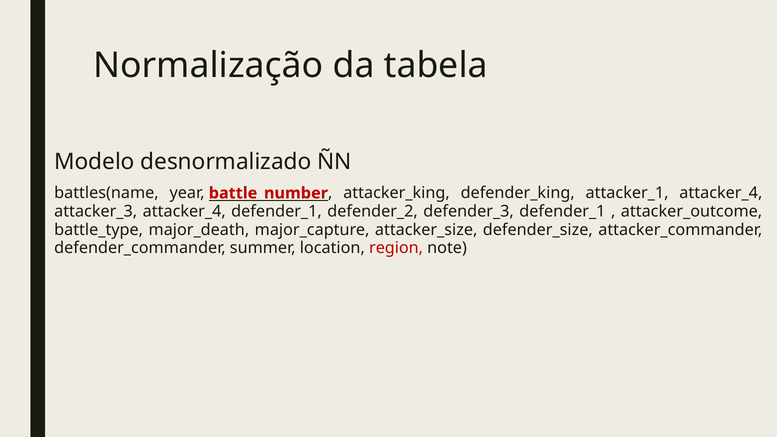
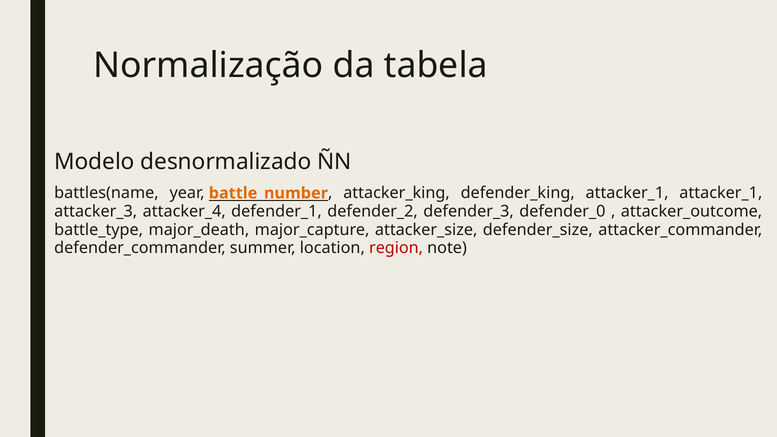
battle_number colour: red -> orange (268, 193)
attacker_1 attacker_4: attacker_4 -> attacker_1 (721, 193)
defender_3 defender_1: defender_1 -> defender_0 (562, 211)
